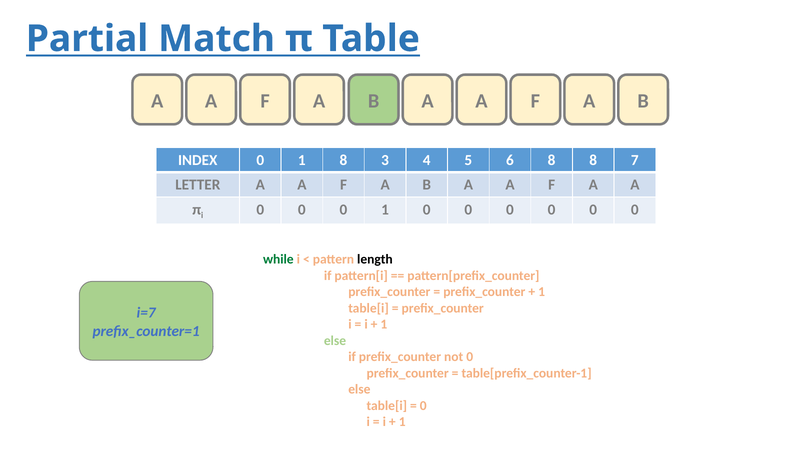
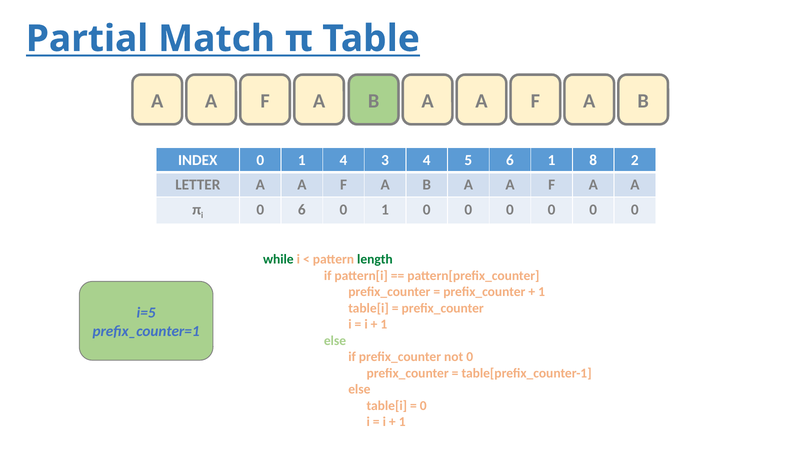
1 8: 8 -> 4 (343, 160)
6 8: 8 -> 1 (552, 160)
7: 7 -> 2 (635, 160)
i 0 0: 0 -> 6 (302, 209)
length colour: black -> green (375, 259)
i=7: i=7 -> i=5 (146, 313)
